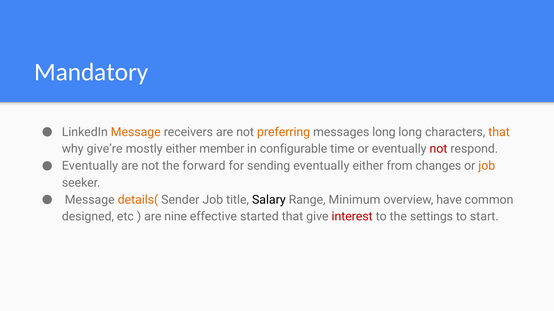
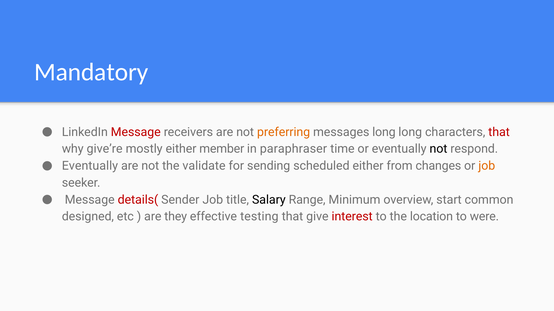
Message colour: orange -> red (136, 132)
that colour: orange -> red (499, 132)
configurable: configurable -> paraphraser (293, 149)
not colour: red -> black (438, 149)
forward: forward -> validate (204, 166)
sending eventually: eventually -> scheduled (321, 166)
details( colour: orange -> red (138, 200)
have: have -> start (449, 200)
nine: nine -> they (176, 217)
started: started -> testing (259, 217)
settings: settings -> location (431, 217)
start: start -> were (484, 217)
